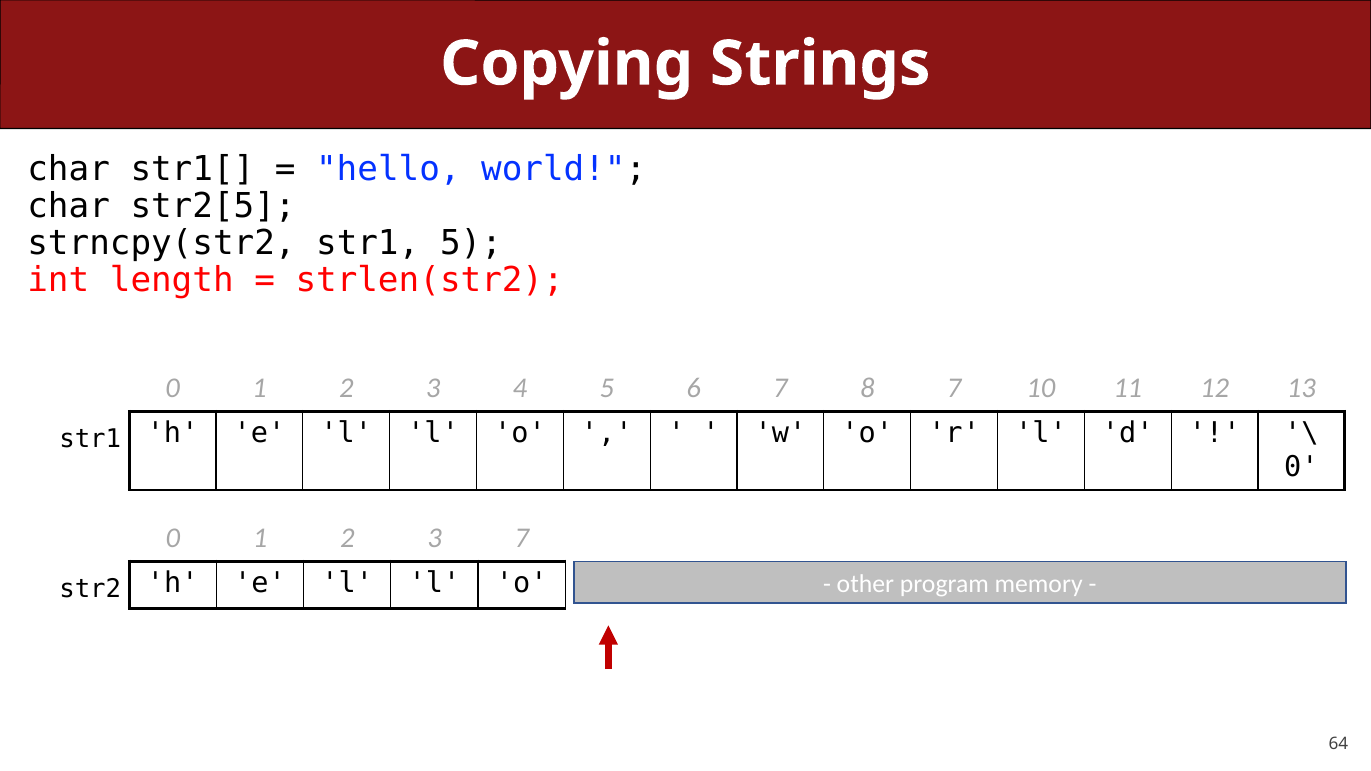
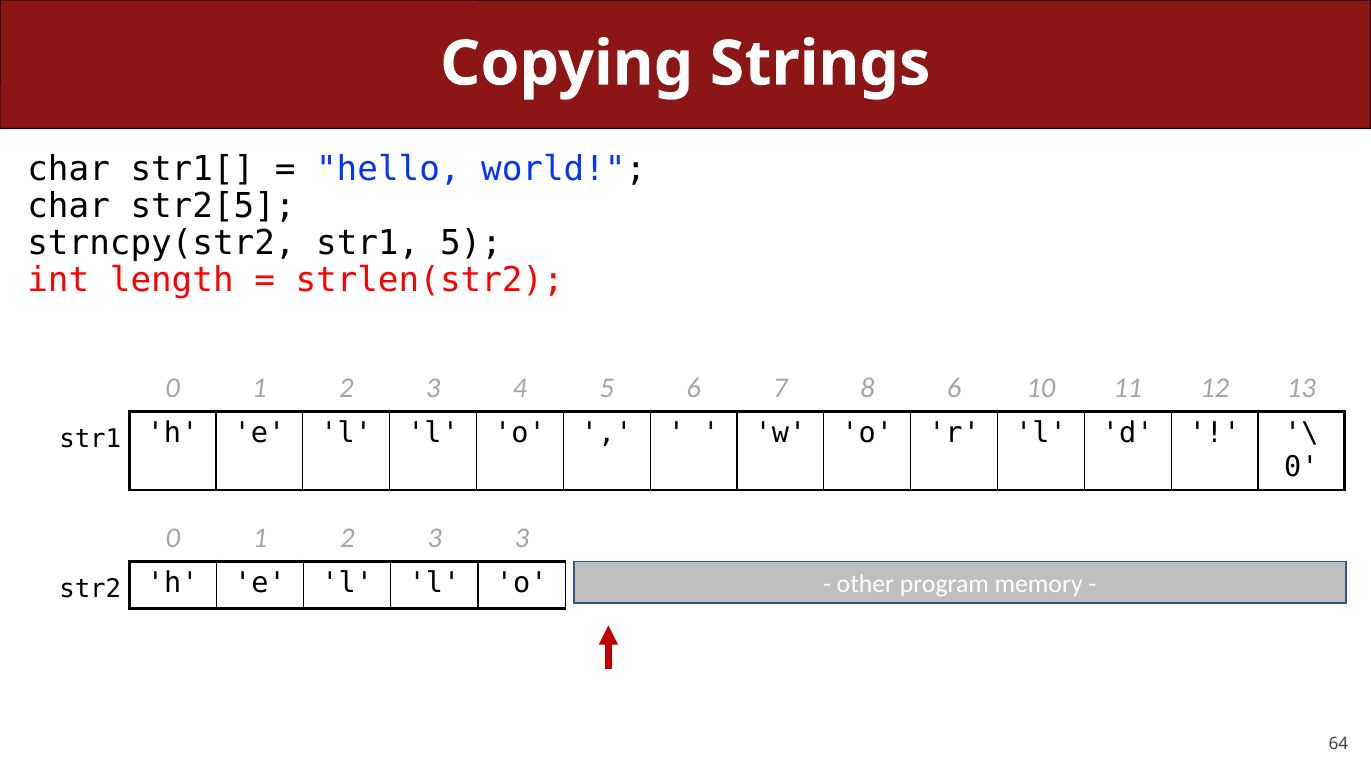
8 7: 7 -> 6 (954, 388)
3 7: 7 -> 3 (522, 538)
